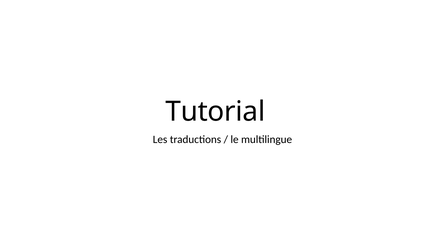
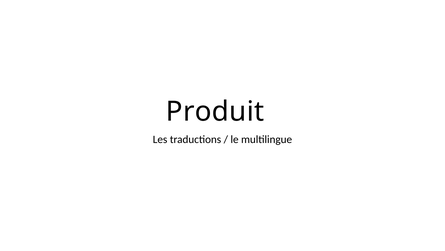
Tutorial: Tutorial -> Produit (215, 111)
